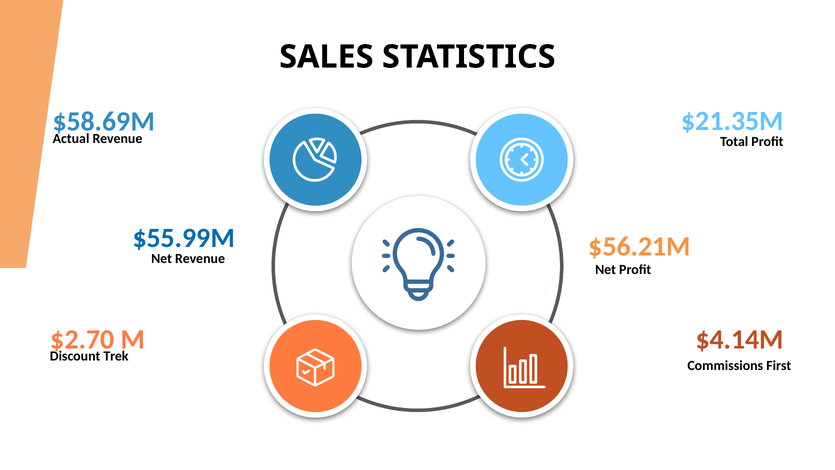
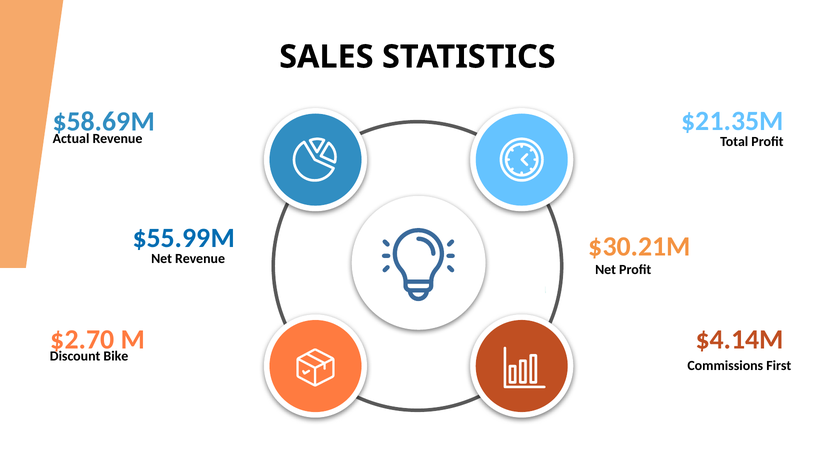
$56.21M: $56.21M -> $30.21M (640, 247)
Trek: Trek -> Bike (116, 356)
